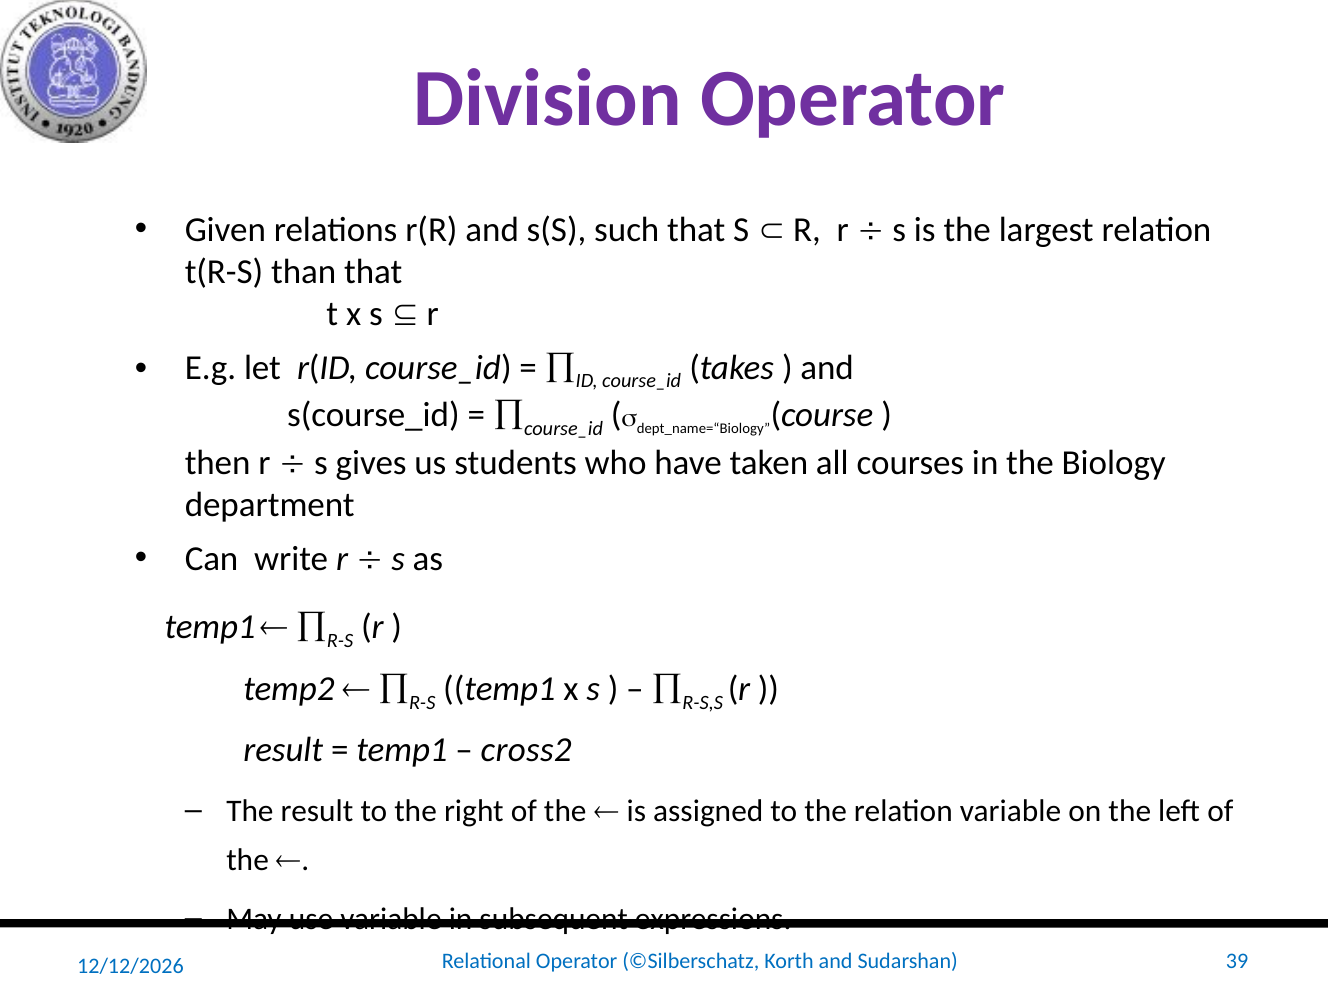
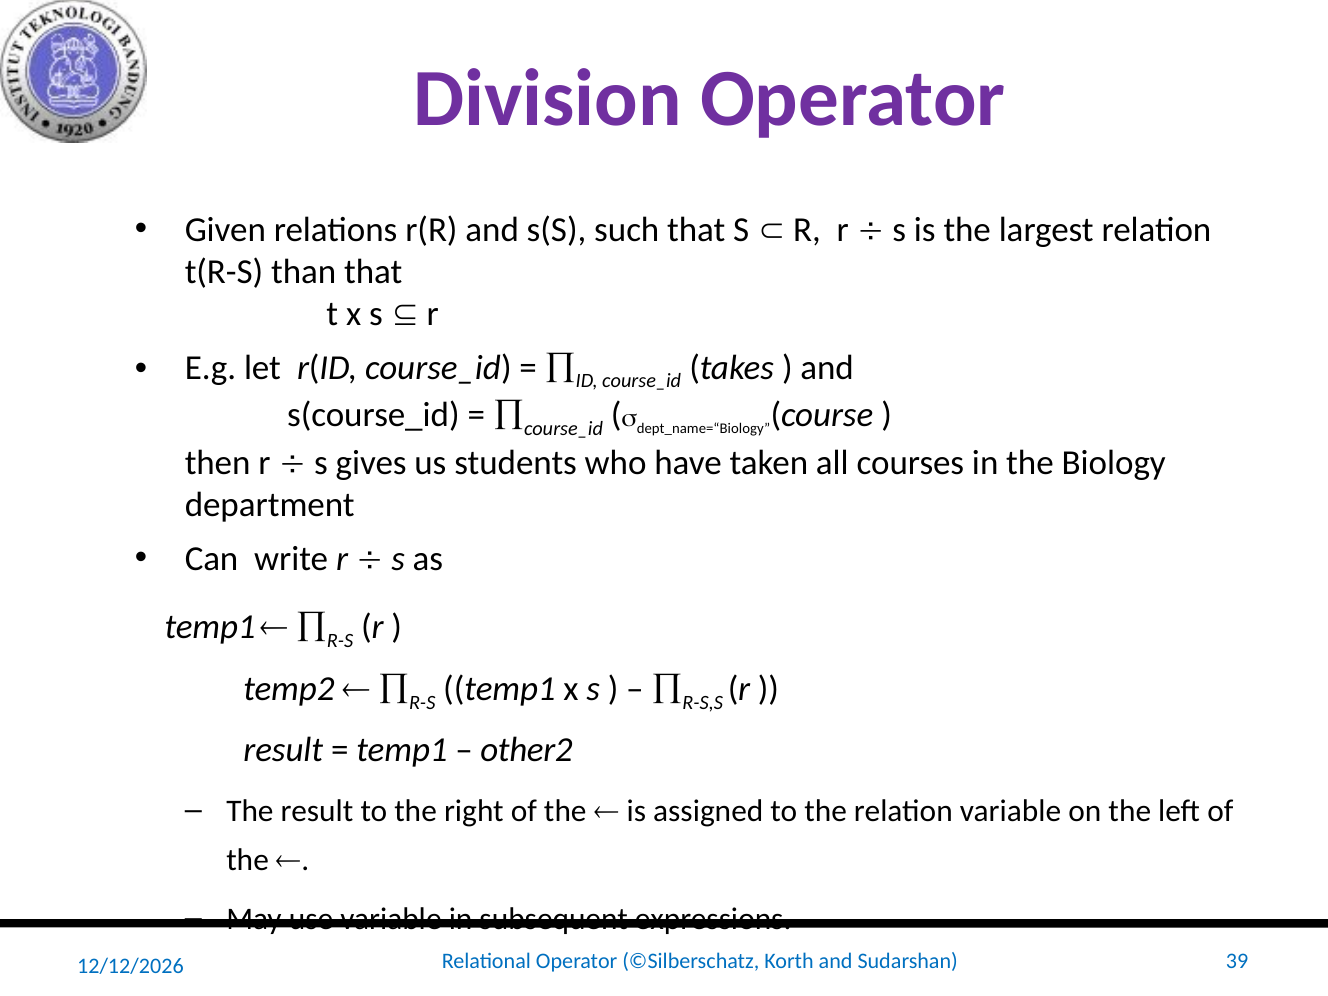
cross2: cross2 -> other2 (526, 750)
